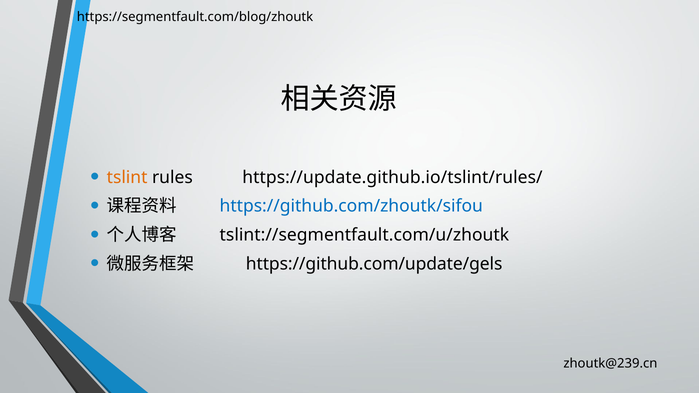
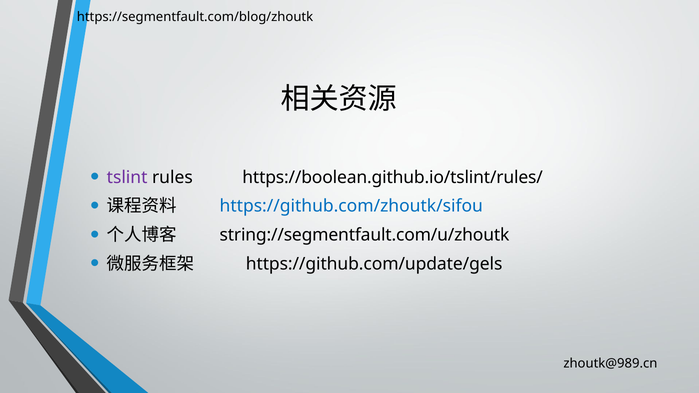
tslint colour: orange -> purple (127, 177)
https://update.github.io/tslint/rules/: https://update.github.io/tslint/rules/ -> https://boolean.github.io/tslint/rules/ (393, 177)
tslint://segmentfault.com/u/zhoutk: tslint://segmentfault.com/u/zhoutk -> string://segmentfault.com/u/zhoutk (364, 235)
zhoutk@239.cn: zhoutk@239.cn -> zhoutk@989.cn (610, 363)
